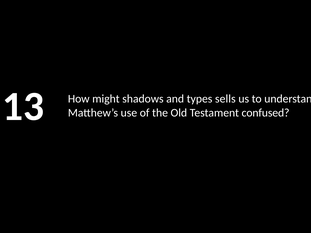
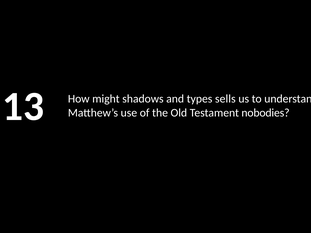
confused: confused -> nobodies (265, 113)
